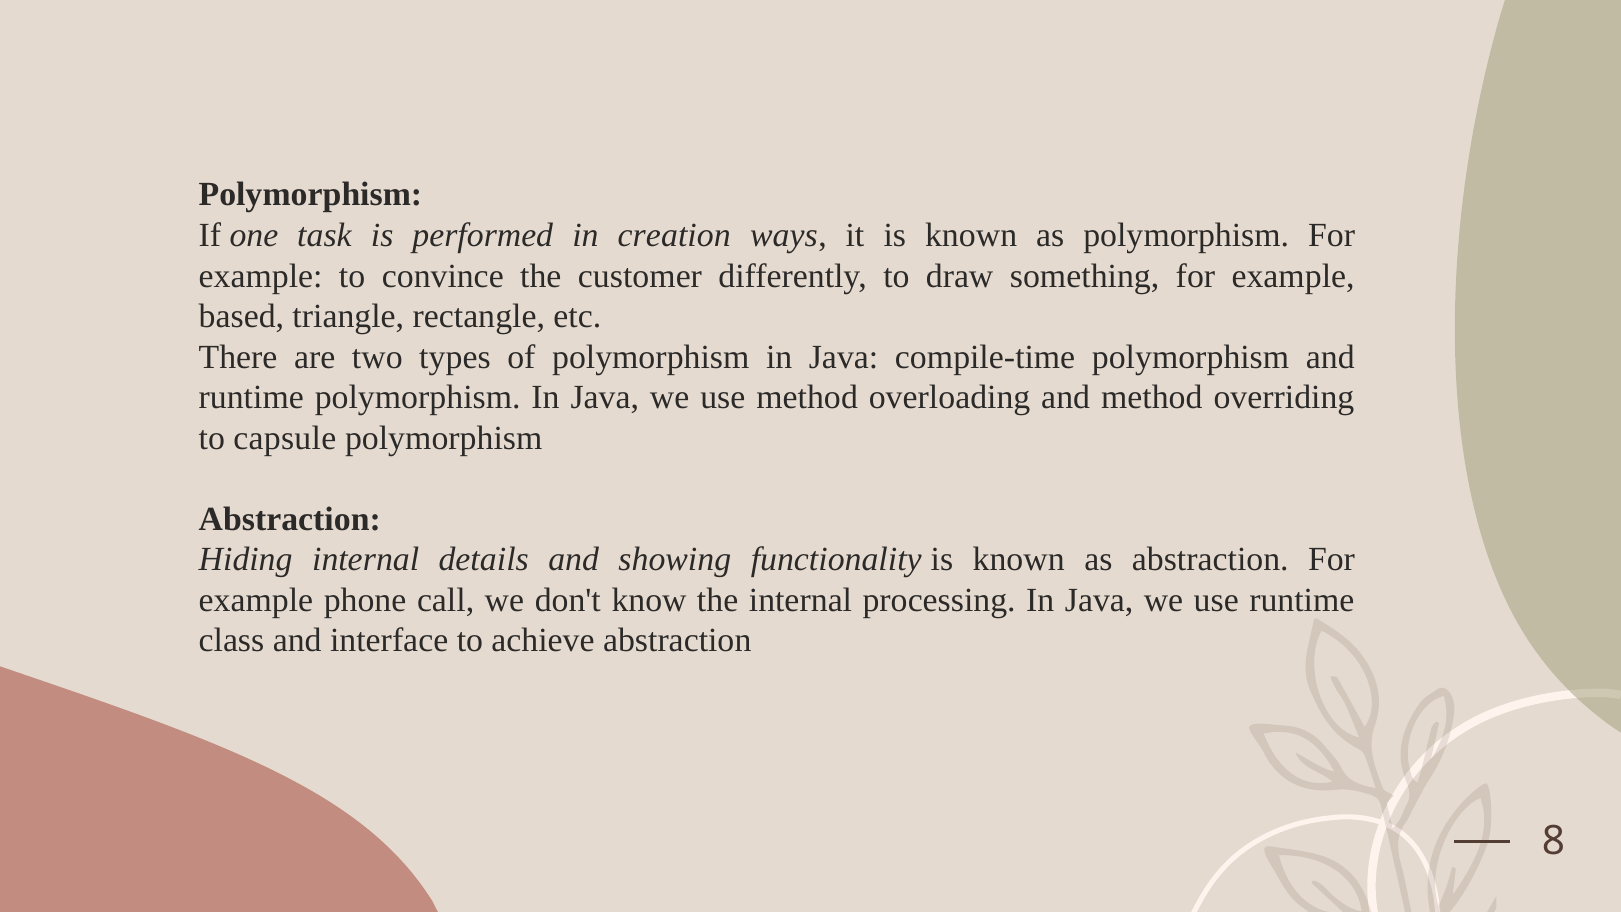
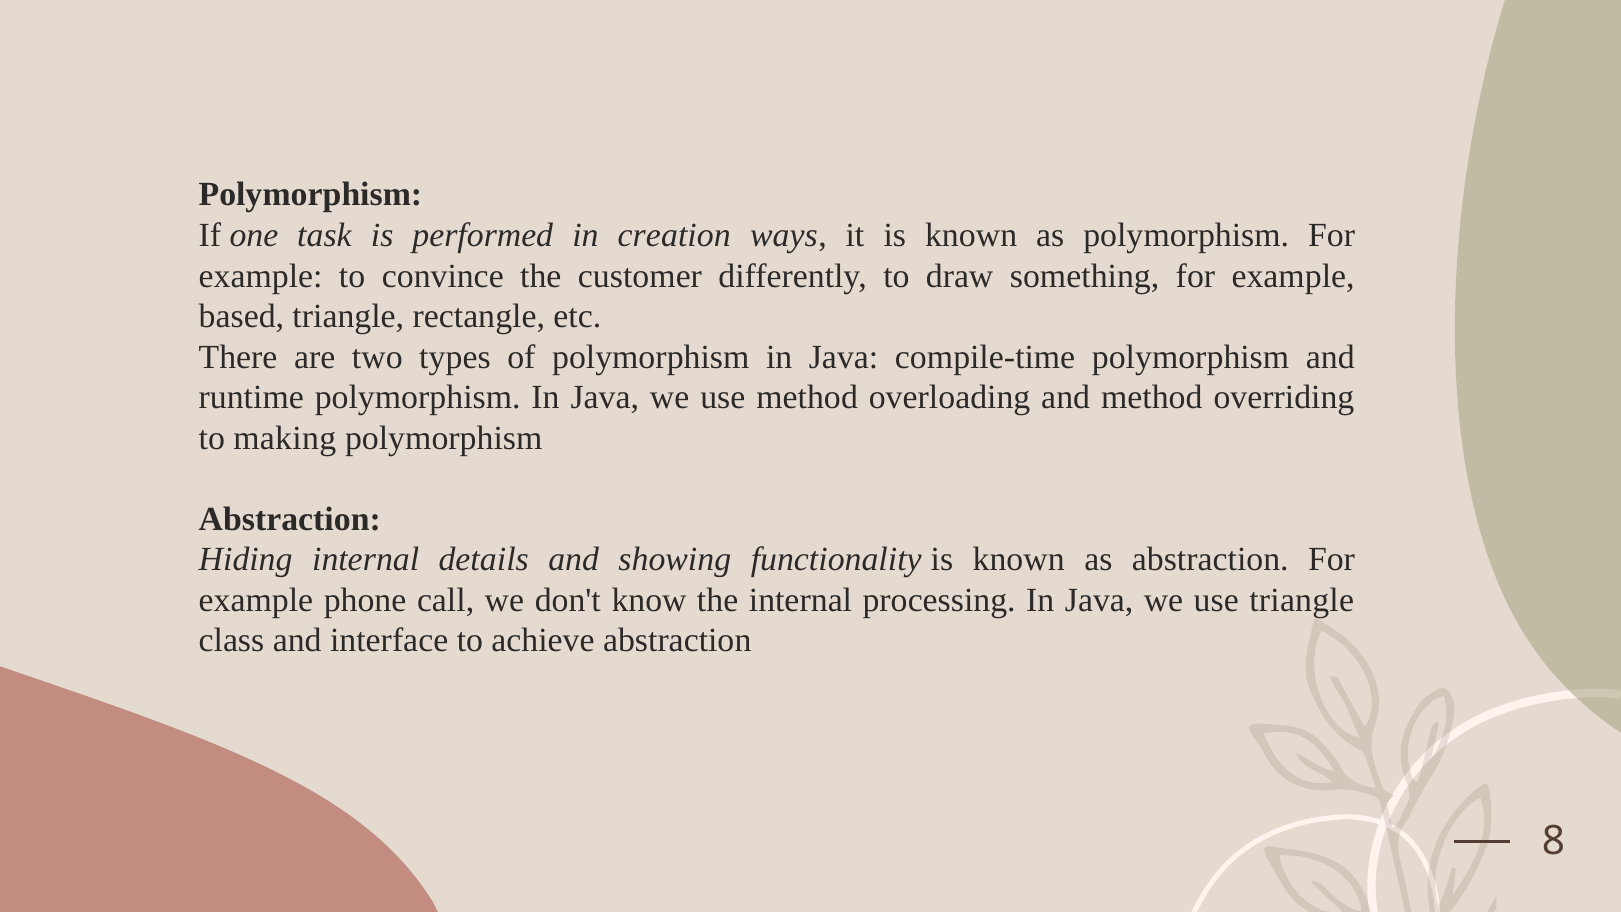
capsule: capsule -> making (285, 438)
use runtime: runtime -> triangle (1302, 600)
